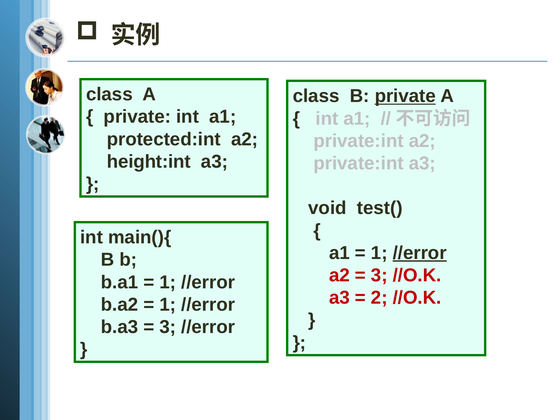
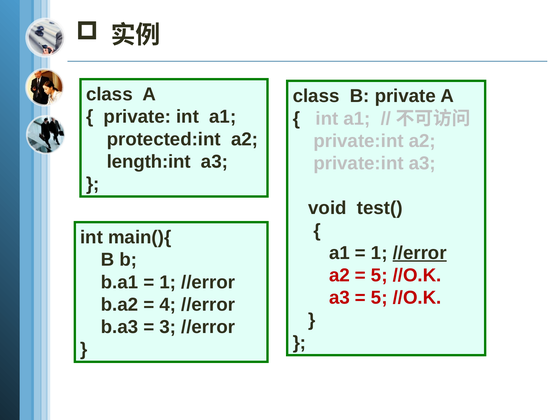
private underline: present -> none (405, 96)
height:int: height:int -> length:int (149, 162)
3: 3 -> 5 (379, 275)
2: 2 -> 5 (379, 298)
1: 1 -> 4 (168, 305)
